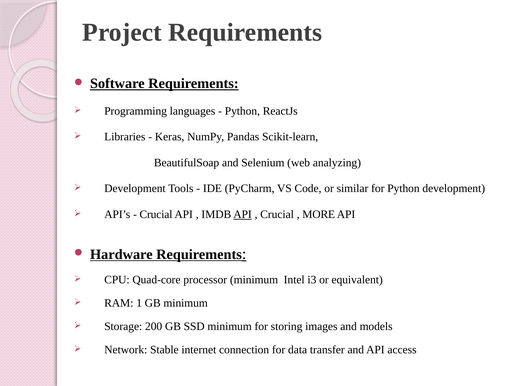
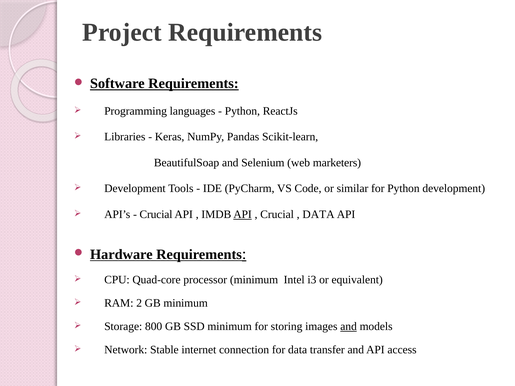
analyzing: analyzing -> marketers (337, 163)
MORE: MORE -> DATA (319, 215)
1: 1 -> 2 (139, 303)
200: 200 -> 800 (154, 327)
and underline: none -> present (349, 327)
